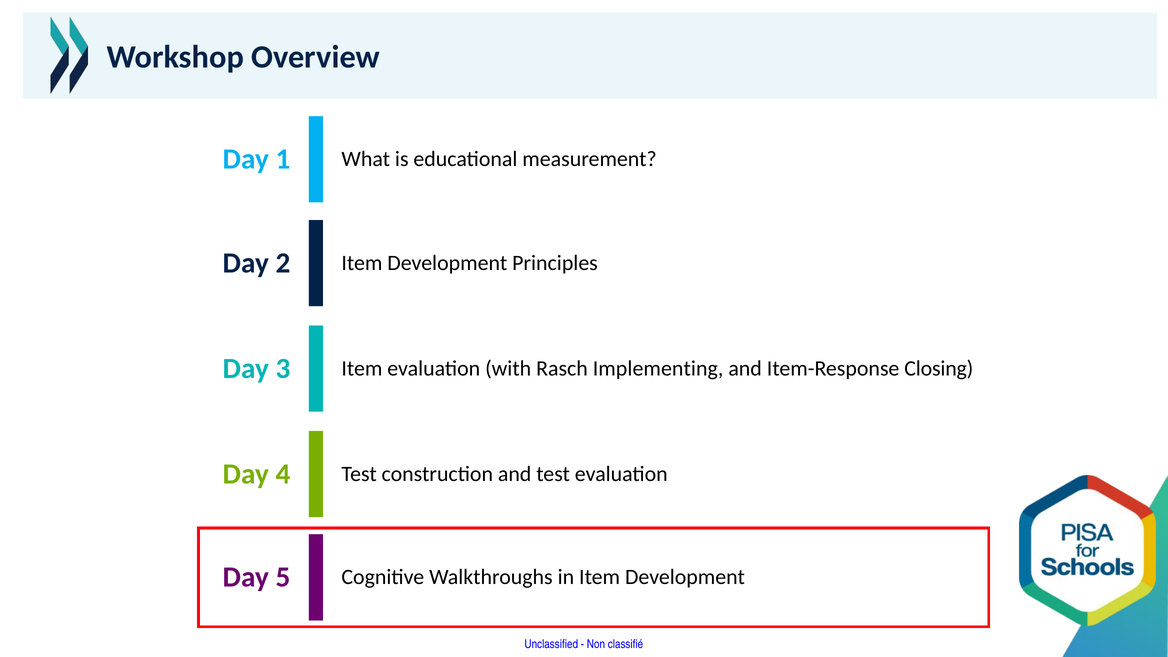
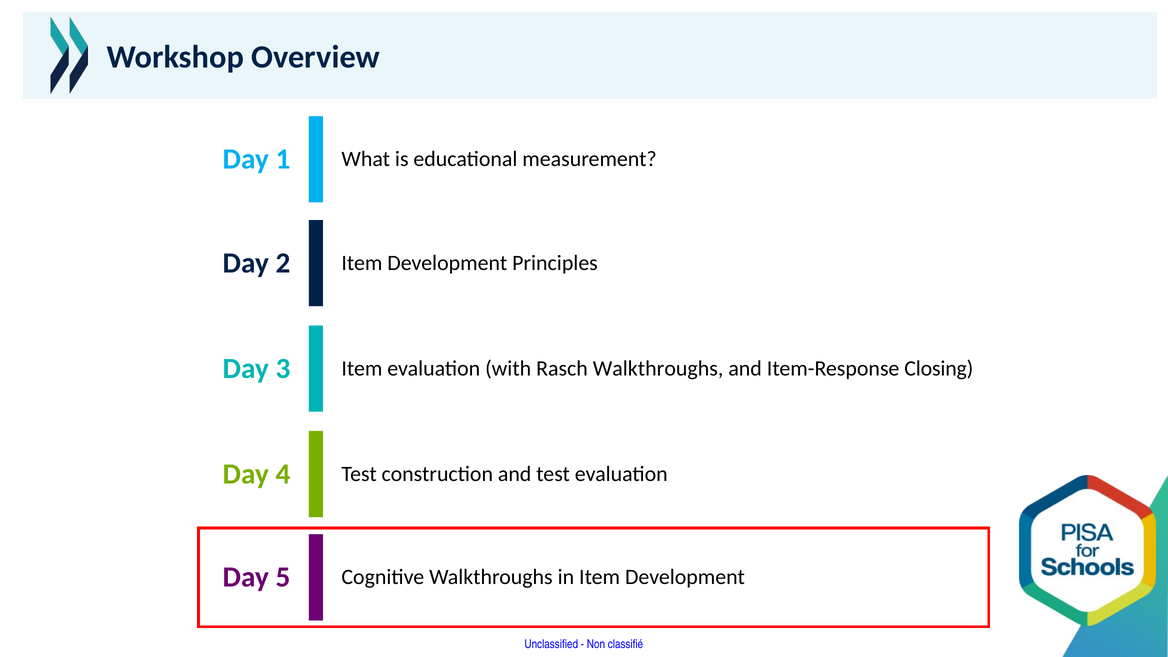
Rasch Implementing: Implementing -> Walkthroughs (658, 369)
